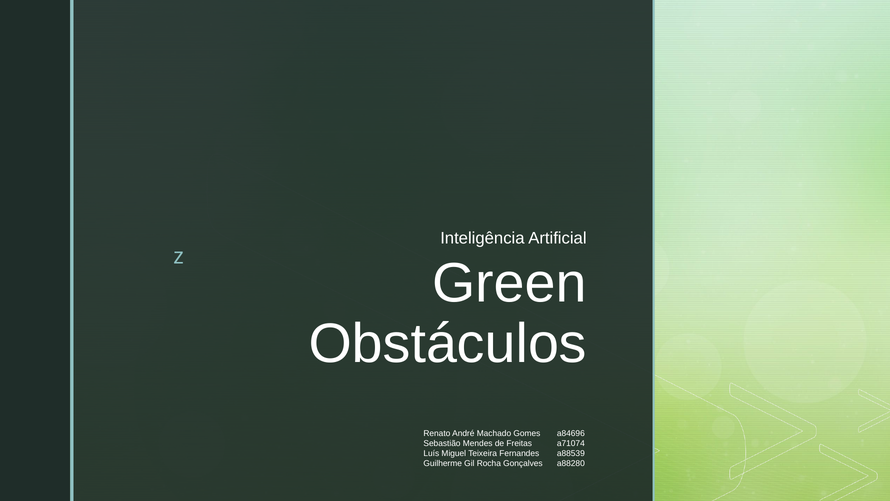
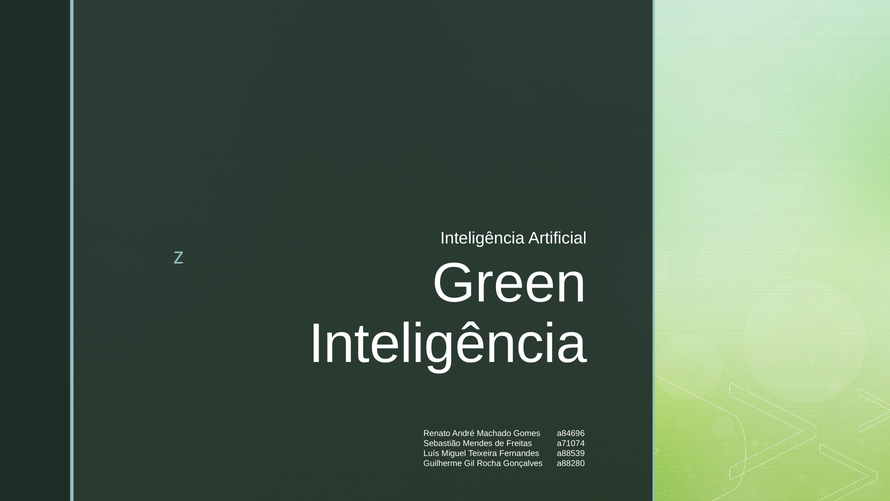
Obstáculos: Obstáculos -> Inteligência (448, 343)
